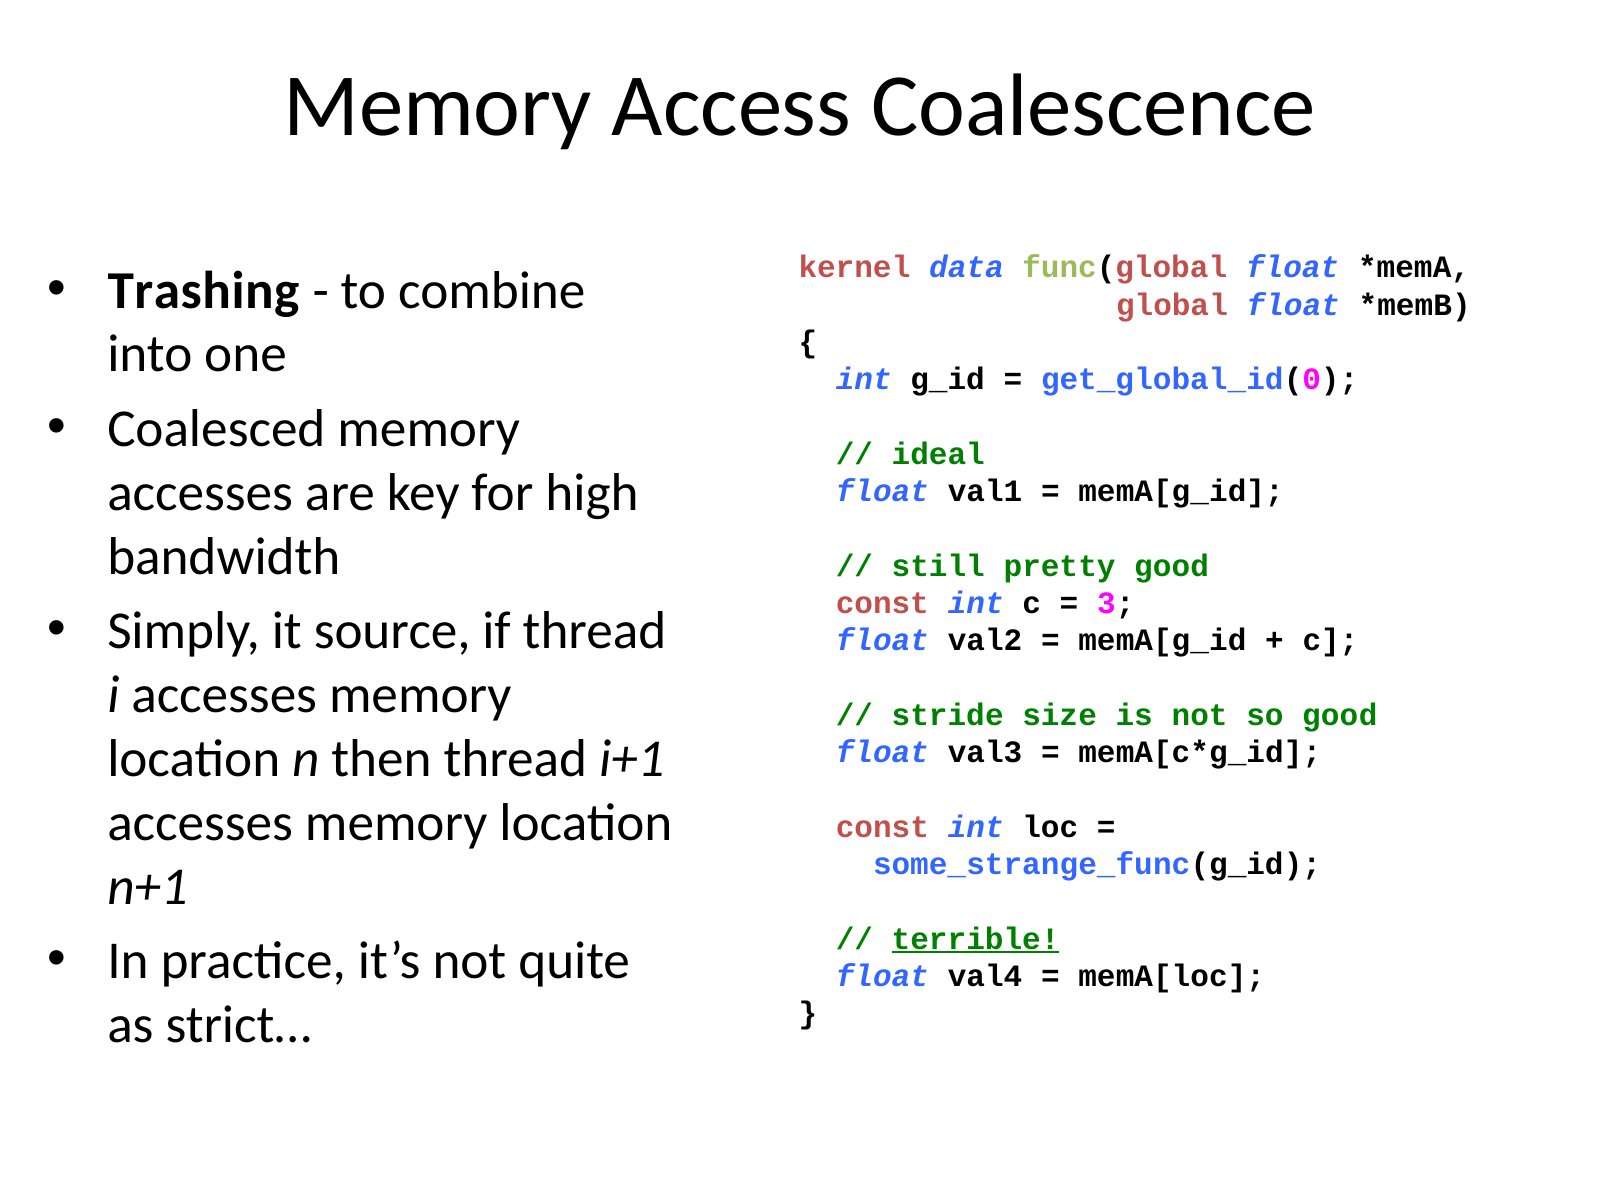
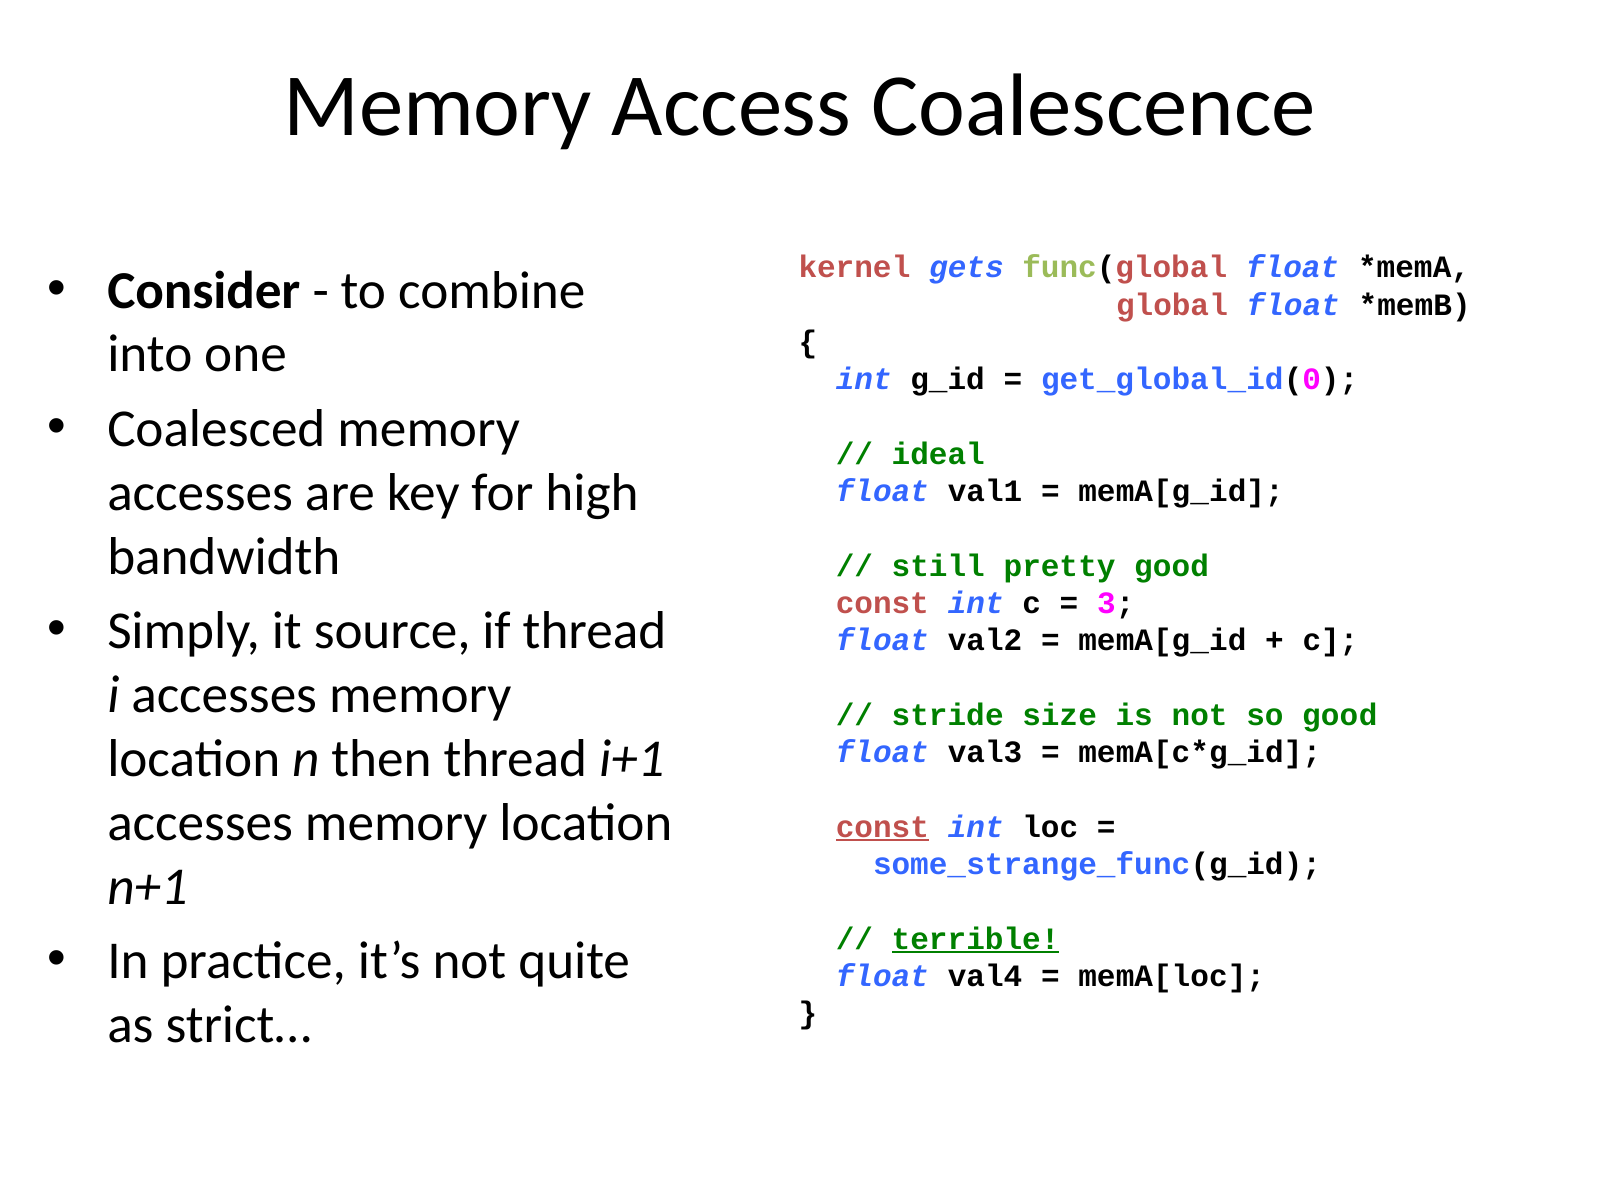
data: data -> gets (966, 267)
Trashing: Trashing -> Consider (204, 290)
const underline: none -> present (882, 827)
